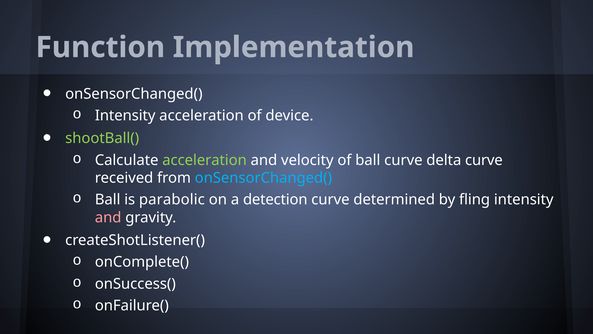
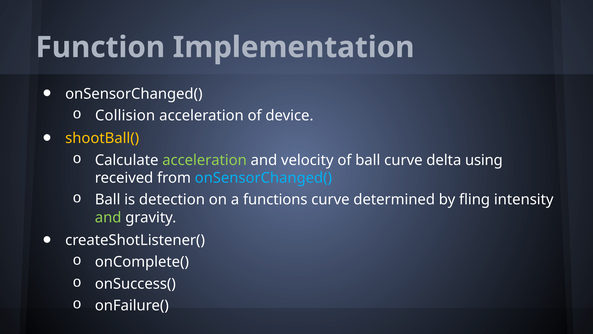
Intensity: Intensity -> Collision (125, 115)
shootBall( colour: light green -> yellow (102, 138)
delta curve: curve -> using (484, 160)
parabolic: parabolic -> detection (172, 199)
detection: detection -> functions (275, 199)
and colour: pink -> light green (108, 217)
